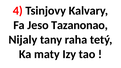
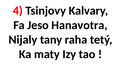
Tazanonao: Tazanonao -> Hanavotra (79, 25)
